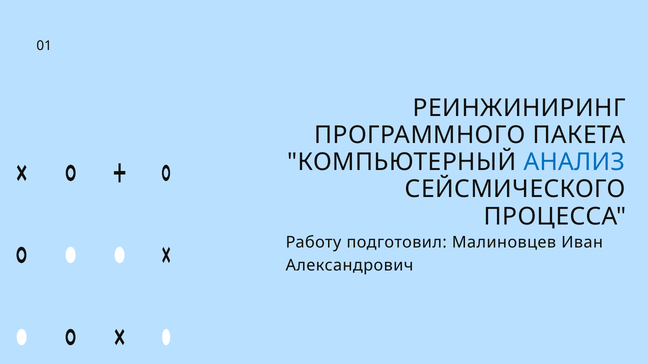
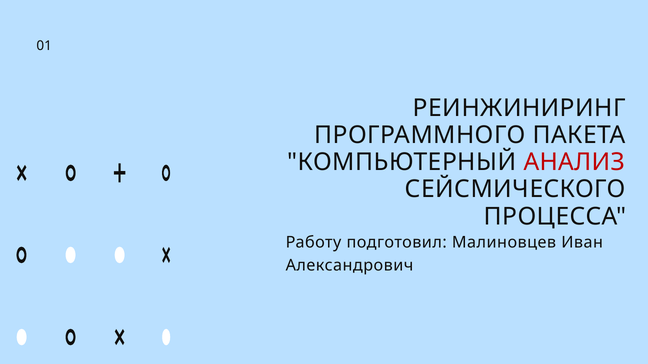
АНАЛИЗ colour: blue -> red (574, 162)
